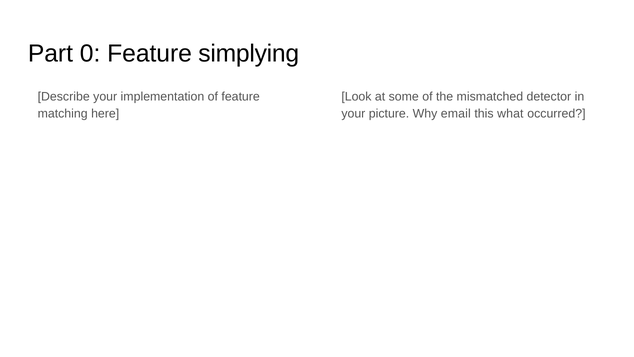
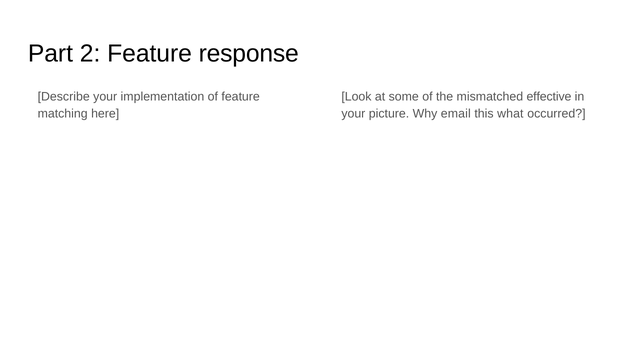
0: 0 -> 2 (90, 54)
simplying: simplying -> response (249, 54)
detector: detector -> effective (549, 97)
